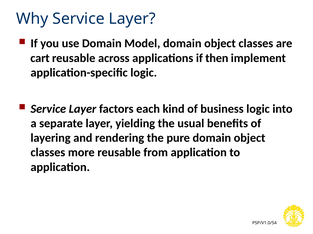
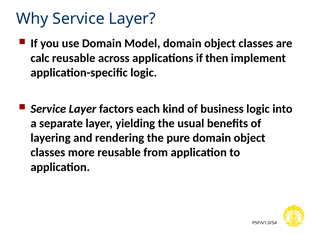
cart: cart -> calc (40, 58)
